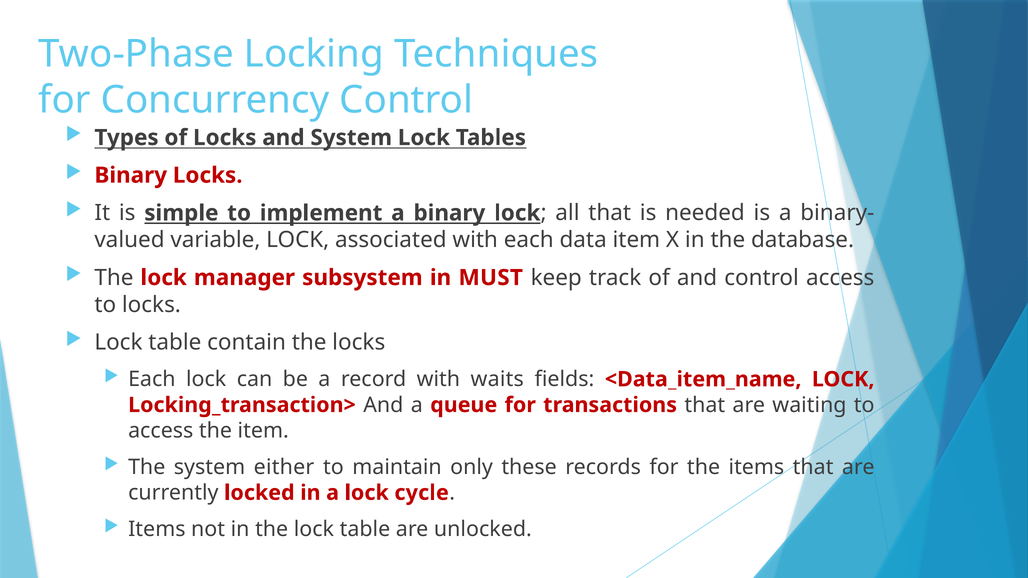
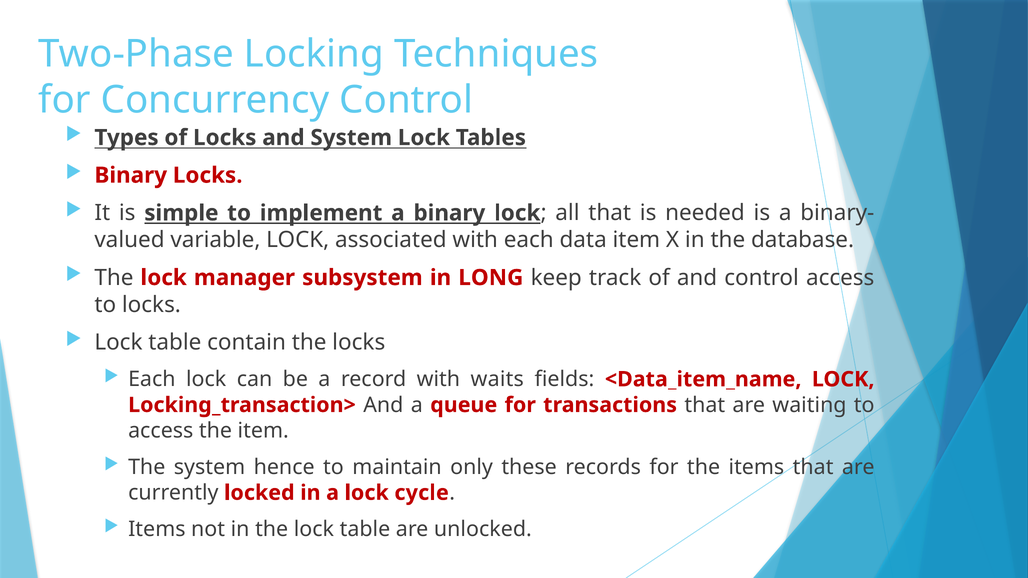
MUST: MUST -> LONG (491, 278)
either: either -> hence (284, 467)
